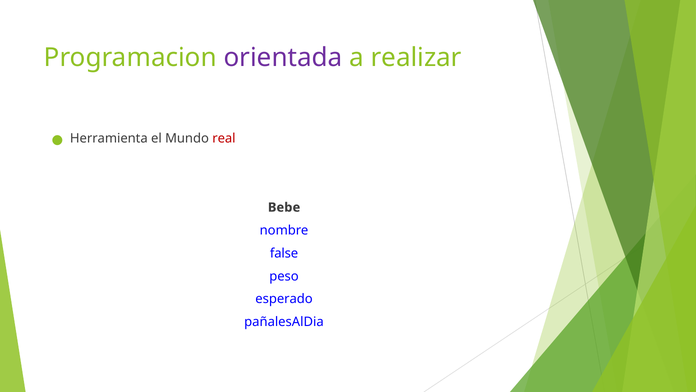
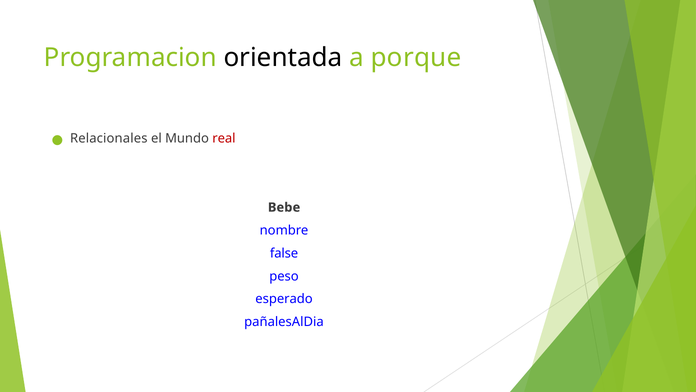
orientada colour: purple -> black (283, 57)
realizar: realizar -> porque (416, 57)
Herramienta: Herramienta -> Relacionales (109, 138)
